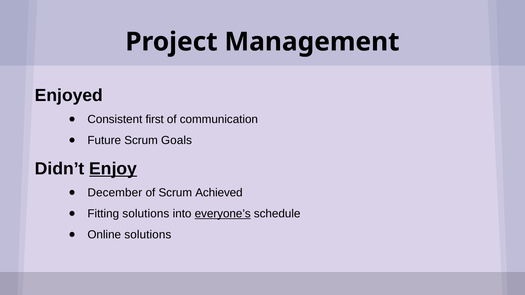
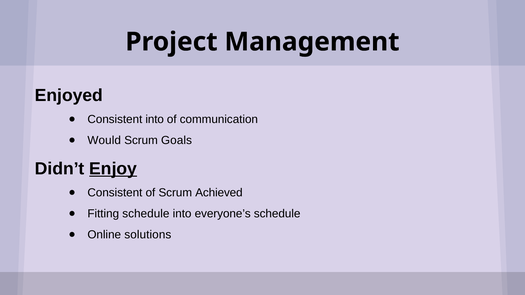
Consistent first: first -> into (155, 119)
Future: Future -> Would (104, 140)
December: December -> Consistent (115, 193)
Fitting solutions: solutions -> schedule (146, 214)
everyone’s underline: present -> none (223, 214)
